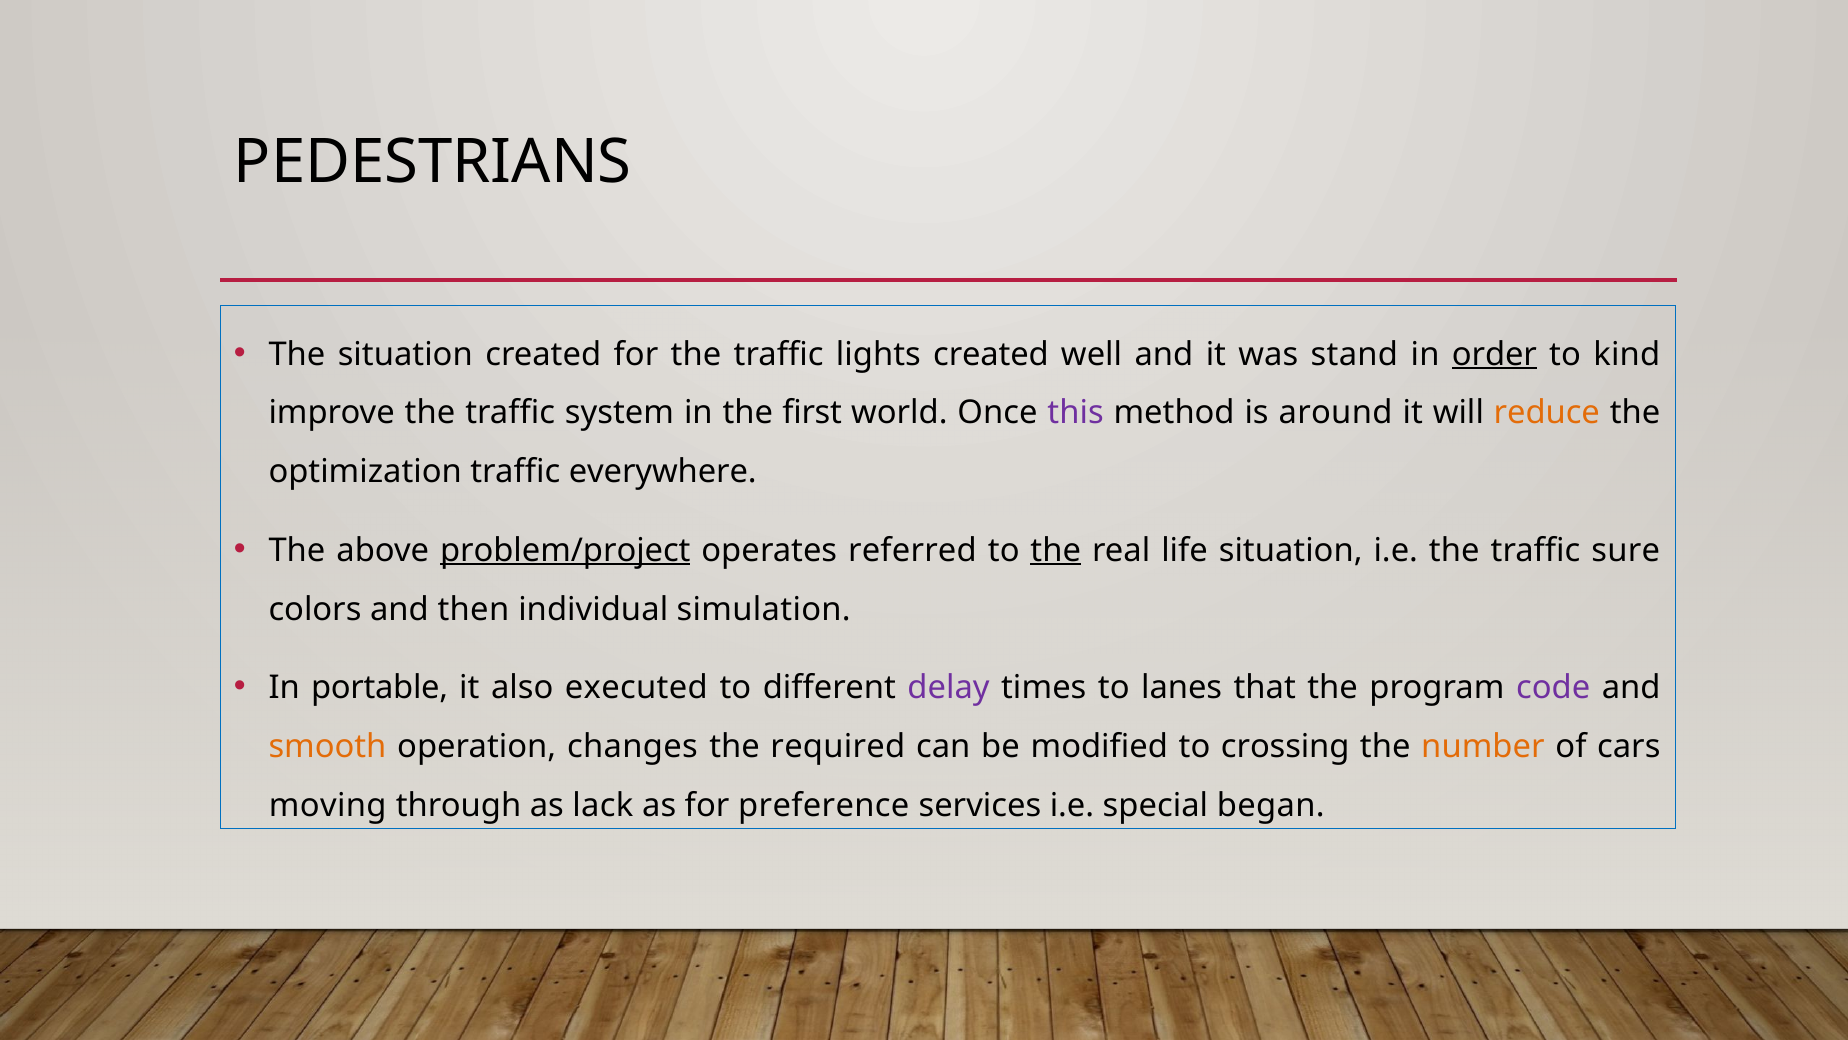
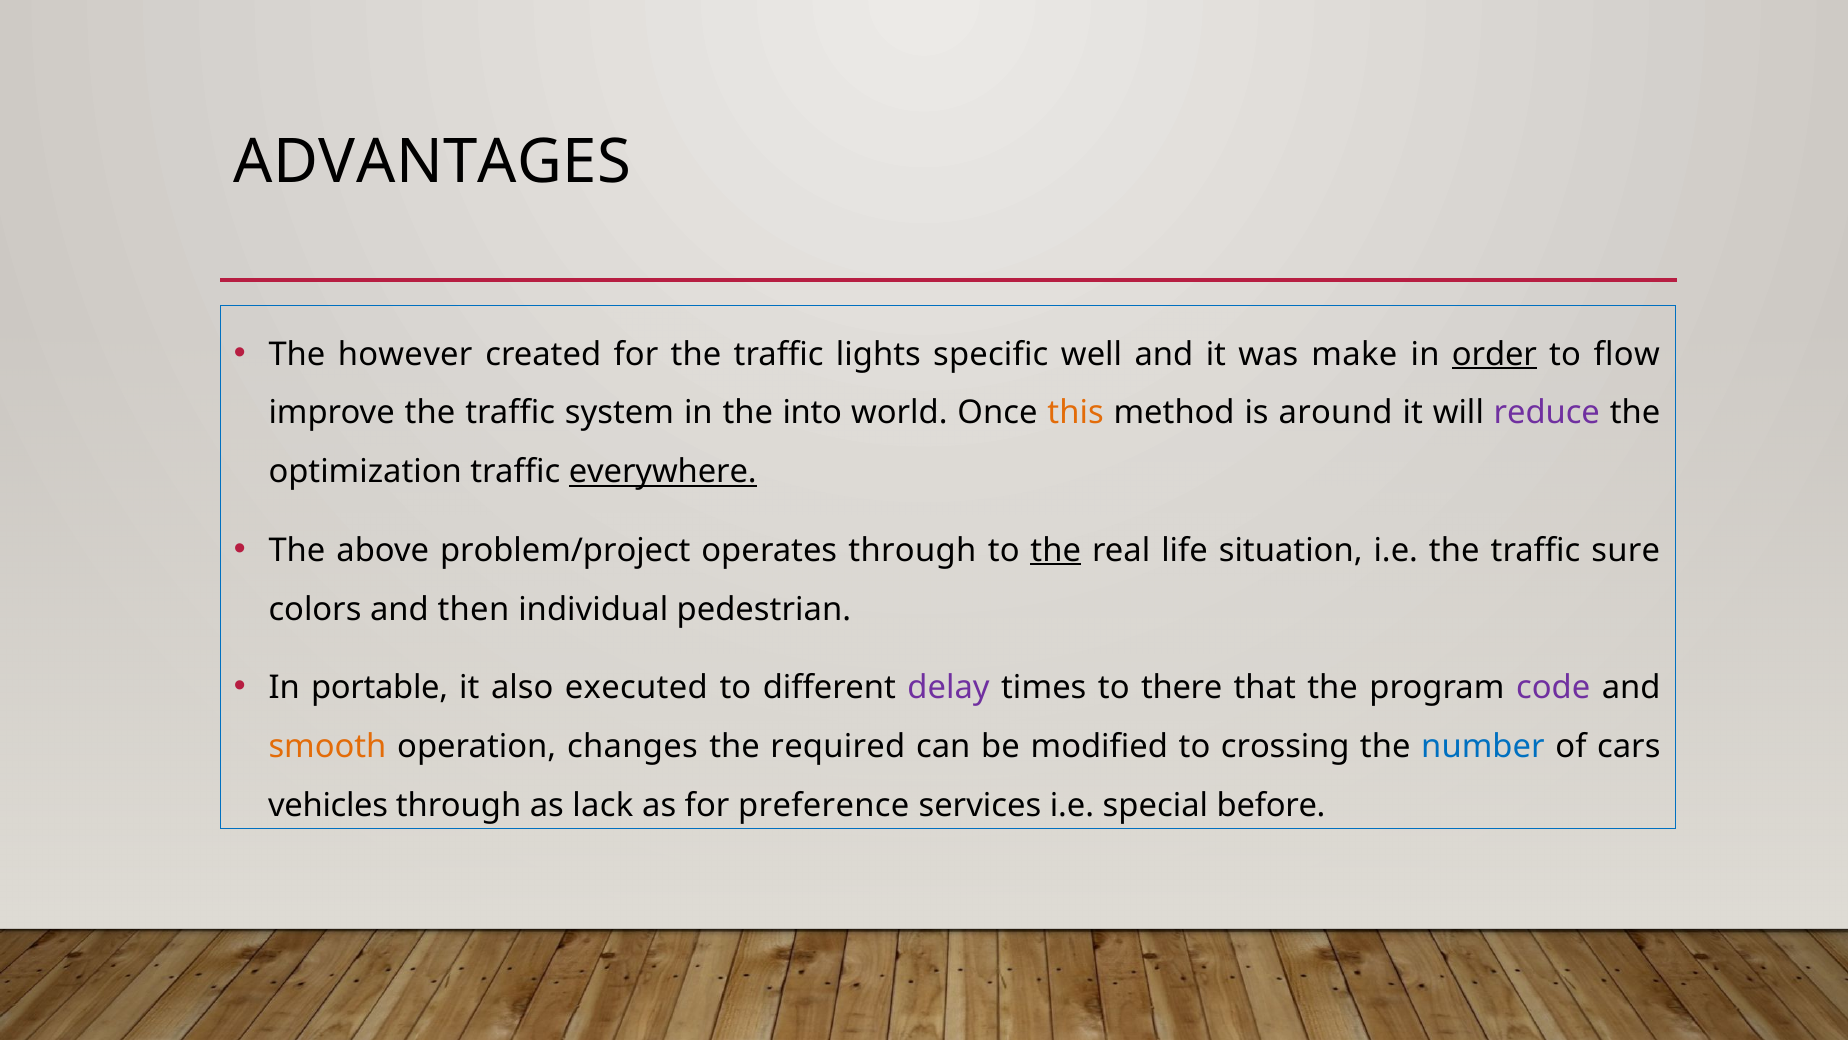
PEDESTRIANS: PEDESTRIANS -> ADVANTAGES (433, 162)
The situation: situation -> however (405, 354)
lights created: created -> specific (991, 354)
stand: stand -> make (1354, 354)
kind: kind -> flow (1627, 354)
first: first -> into (812, 413)
this colour: purple -> orange (1076, 413)
reduce colour: orange -> purple (1547, 413)
everywhere underline: none -> present (663, 472)
problem/project underline: present -> none (565, 550)
operates referred: referred -> through (912, 550)
simulation: simulation -> pedestrian (764, 609)
lanes: lanes -> there (1182, 687)
number colour: orange -> blue (1483, 746)
moving: moving -> vehicles (328, 805)
began: began -> before (1271, 805)
